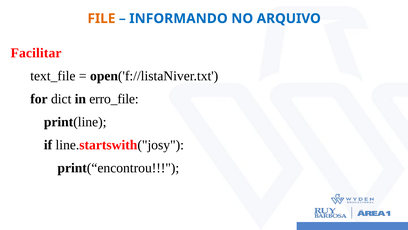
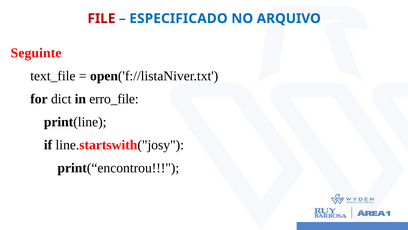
FILE colour: orange -> red (101, 18)
INFORMANDO: INFORMANDO -> ESPECIFICADO (178, 18)
Facilitar: Facilitar -> Seguinte (36, 53)
